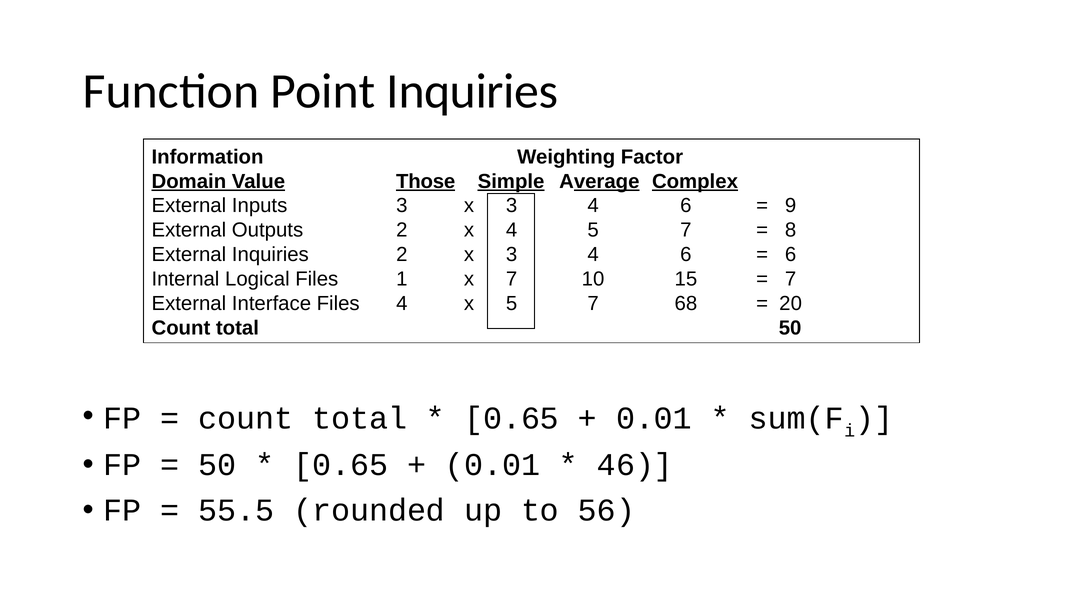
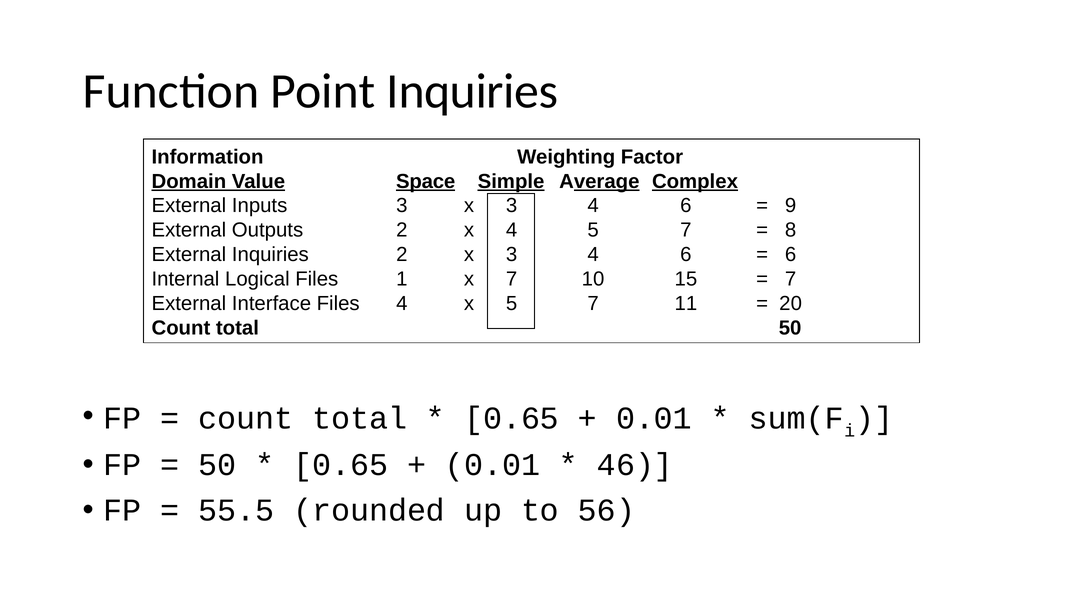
Those: Those -> Space (426, 181)
68: 68 -> 11 (686, 304)
